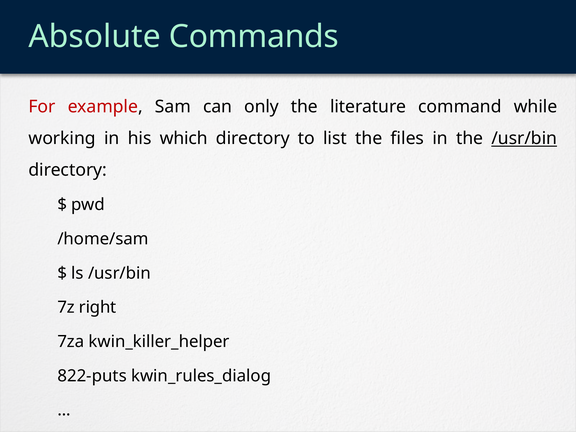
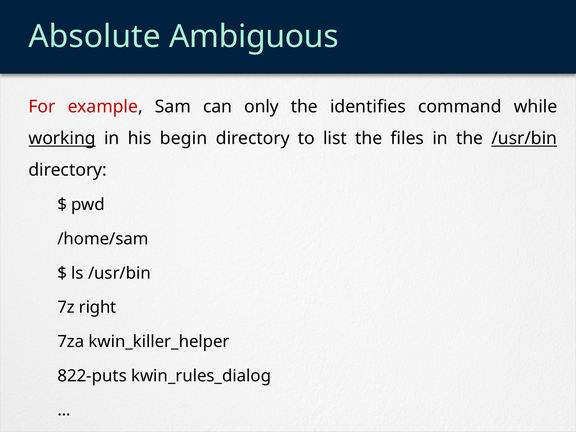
Commands: Commands -> Ambiguous (254, 37)
literature: literature -> identifies (368, 107)
working underline: none -> present (62, 138)
which: which -> begin (184, 138)
